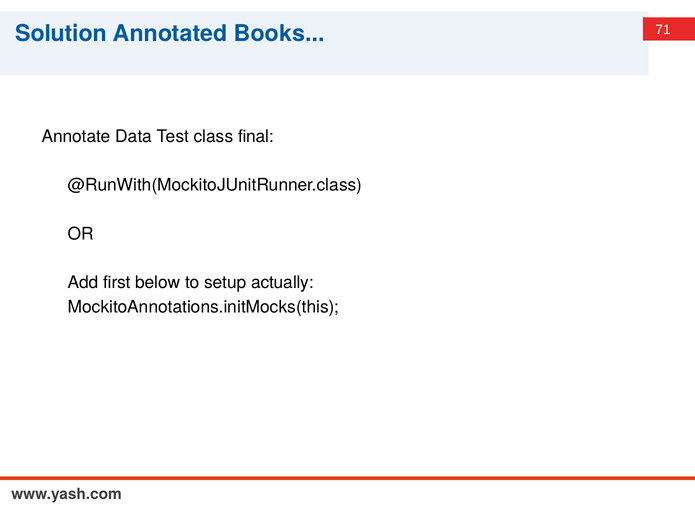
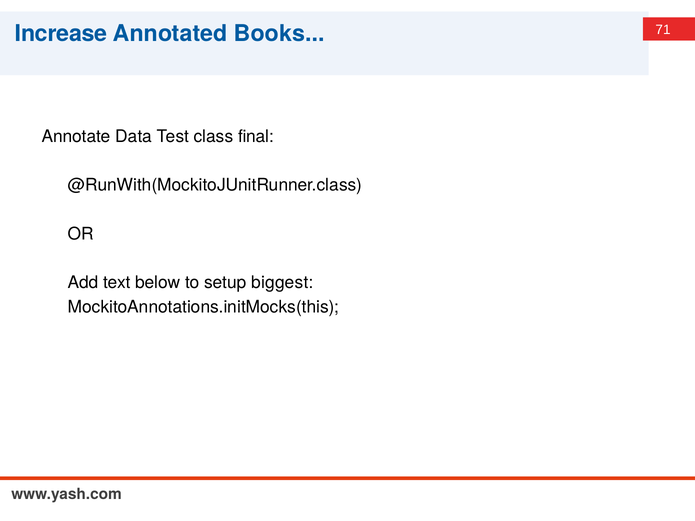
Solution: Solution -> Increase (61, 33)
first: first -> text (117, 283)
actually: actually -> biggest (282, 283)
